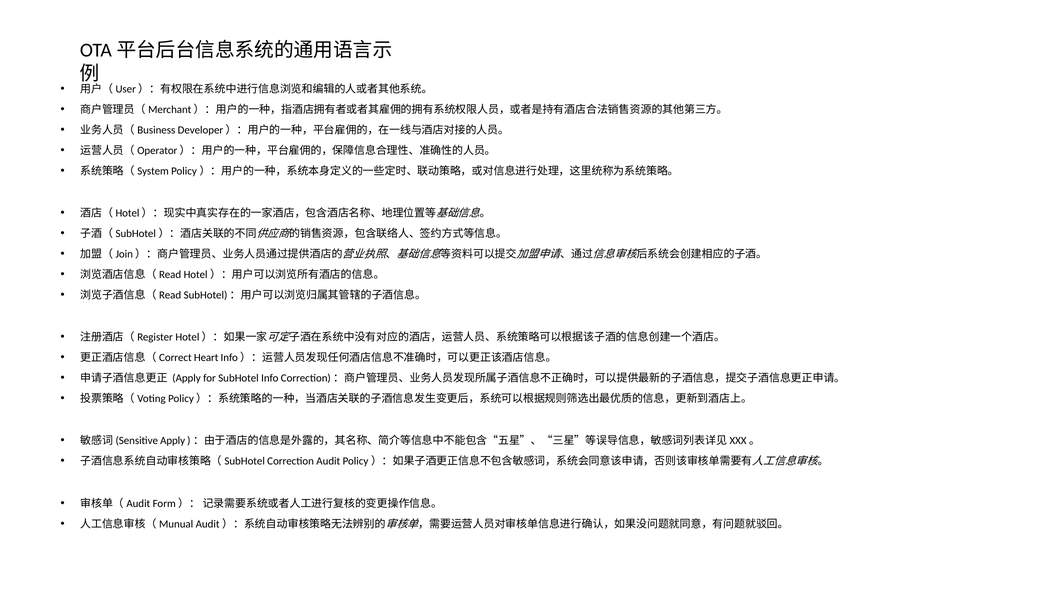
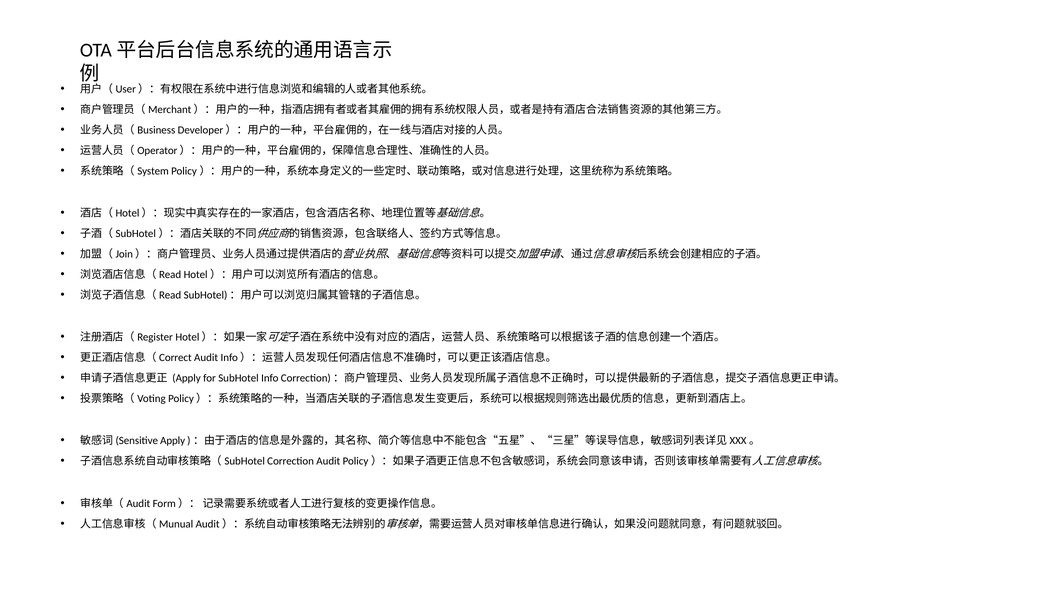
Heart: Heart -> Audit (206, 358)
